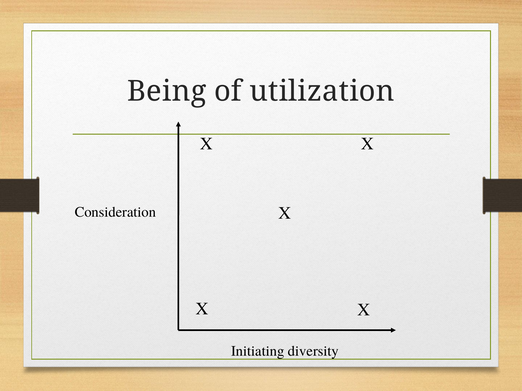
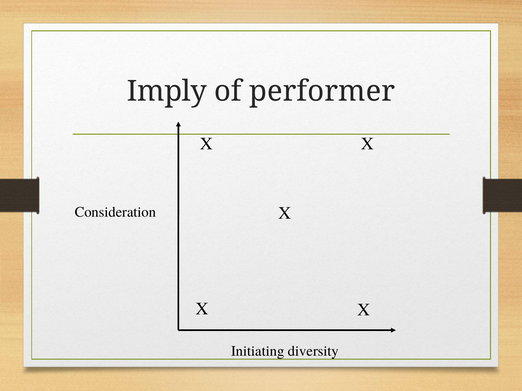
Being: Being -> Imply (167, 92)
utilization: utilization -> performer (322, 92)
